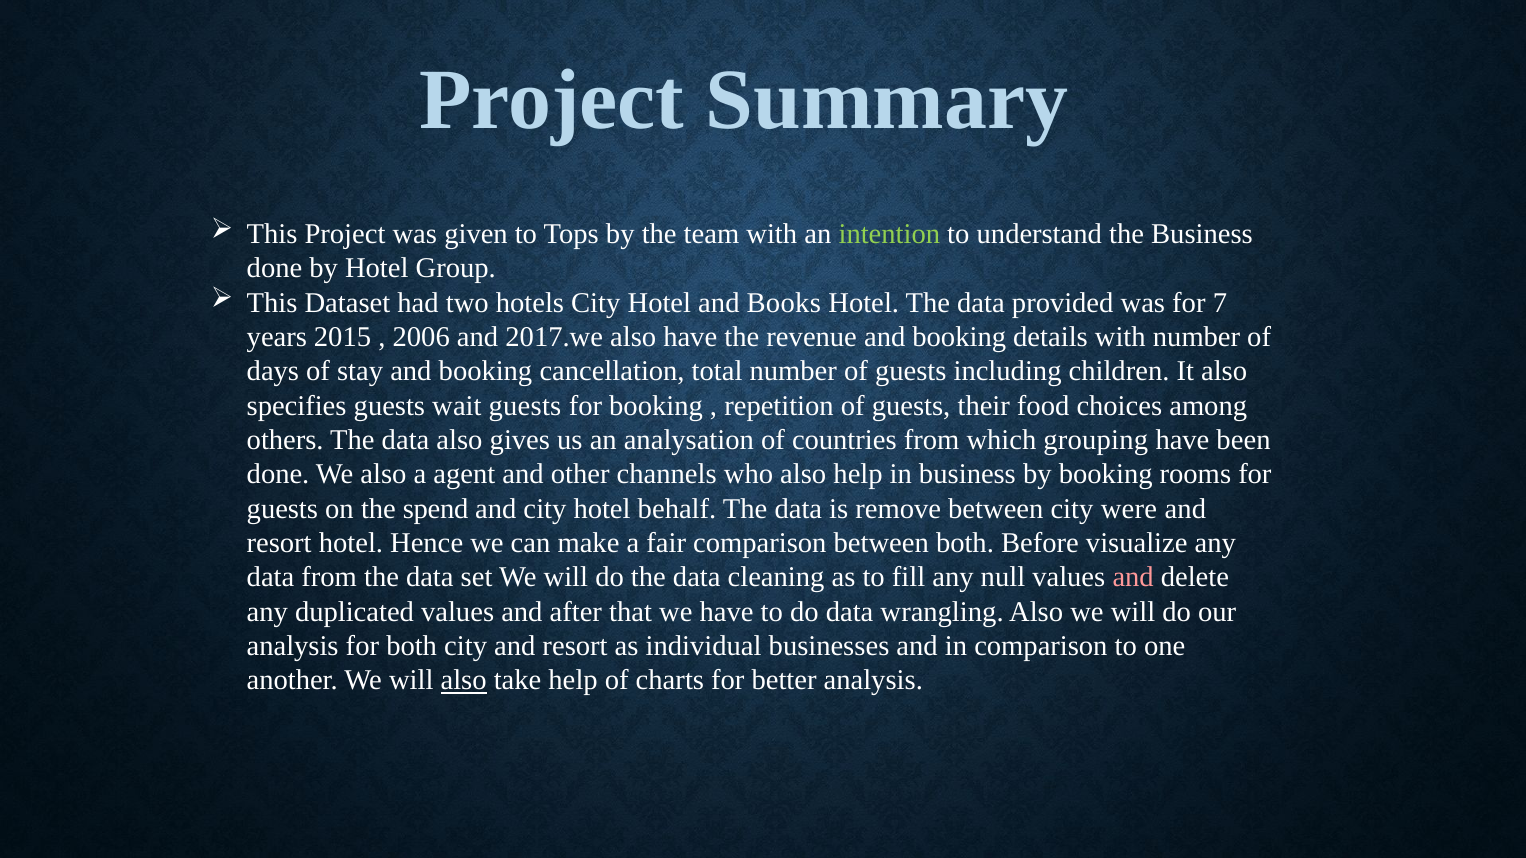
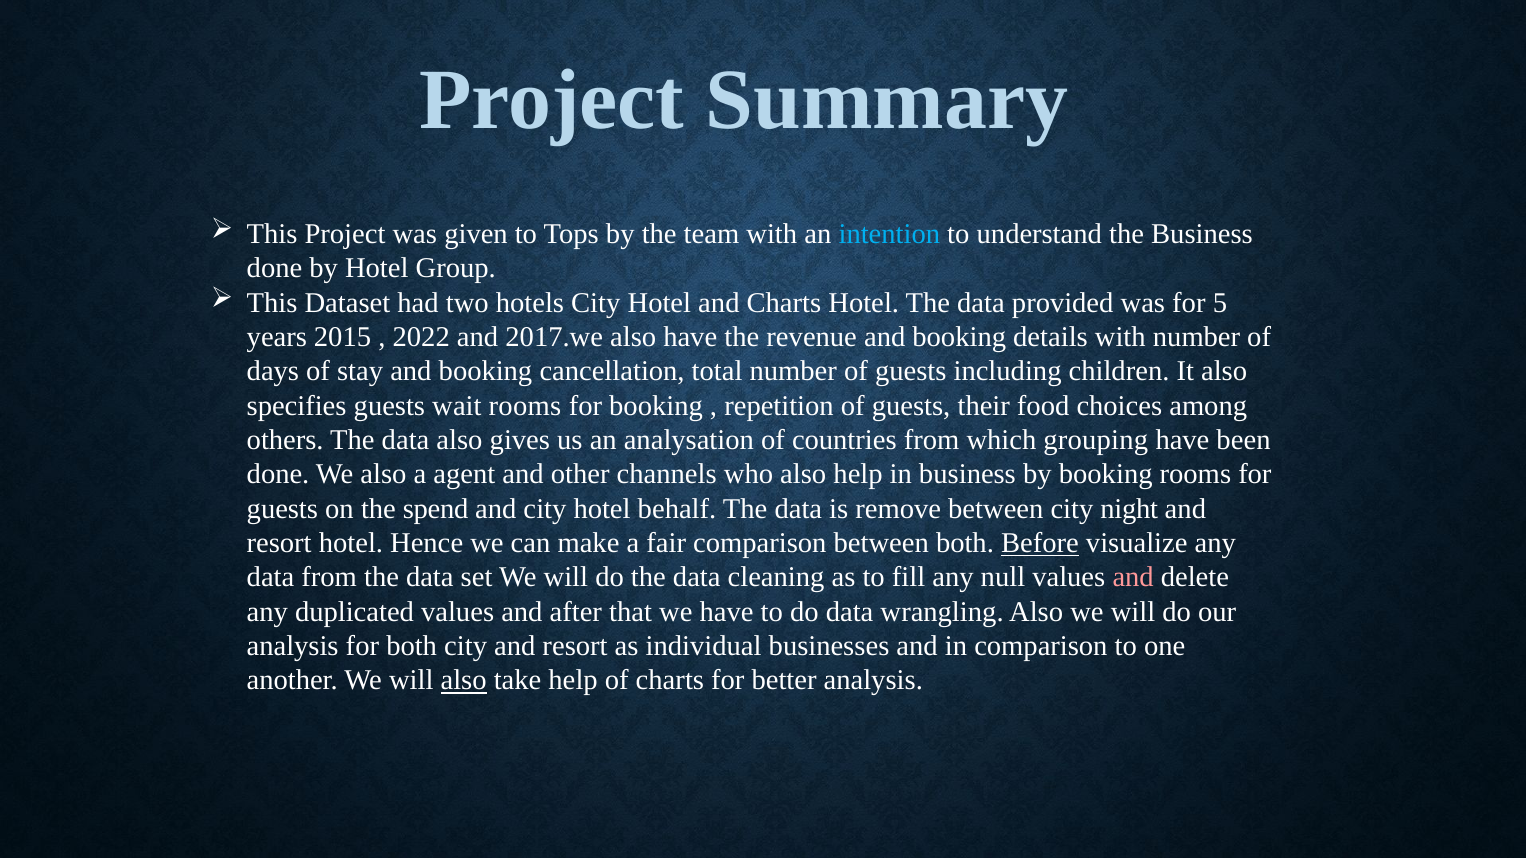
intention colour: light green -> light blue (889, 234)
and Books: Books -> Charts (784, 303)
7: 7 -> 5 (1220, 303)
2006: 2006 -> 2022 (421, 337)
wait guests: guests -> rooms (525, 406)
were: were -> night (1129, 509)
Before underline: none -> present (1040, 543)
